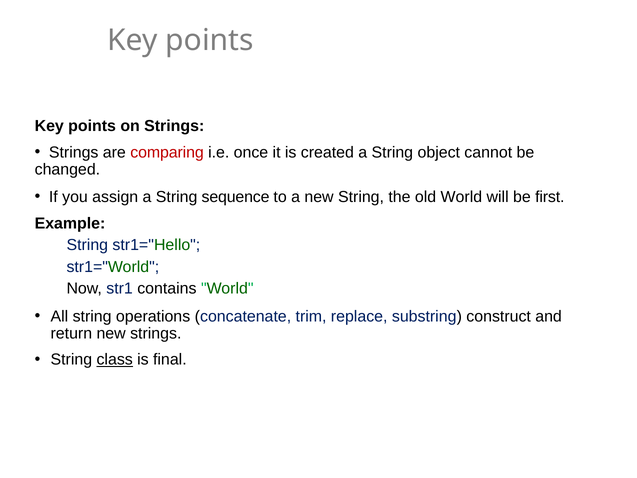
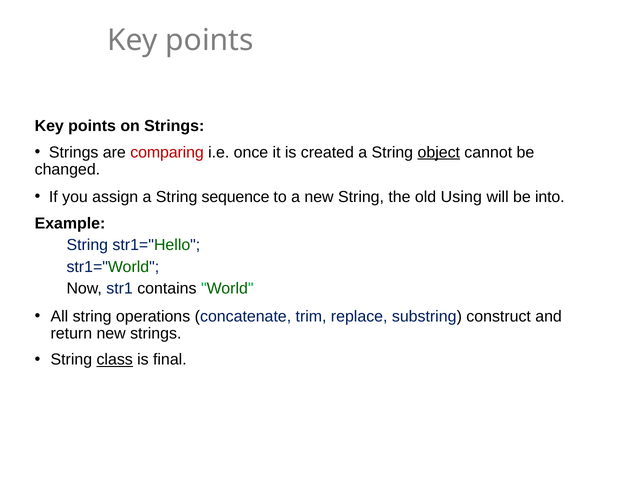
object underline: none -> present (439, 152)
old World: World -> Using (461, 197)
first: first -> into (550, 197)
